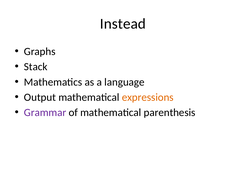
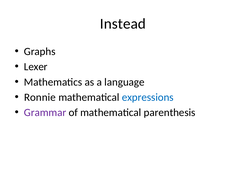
Stack: Stack -> Lexer (36, 67)
Output: Output -> Ronnie (40, 98)
expressions colour: orange -> blue (148, 98)
